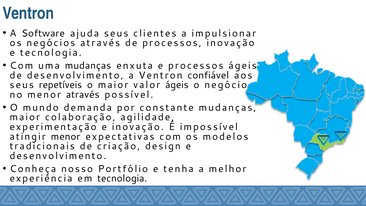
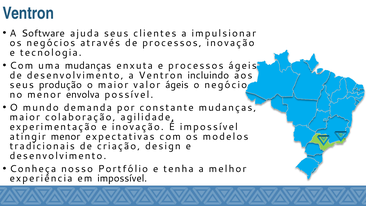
confiável: confiável -> incluindo (208, 75)
repetíveis: repetíveis -> produção (60, 85)
menor através: através -> envolva (83, 94)
em tecnologia: tecnologia -> impossível (122, 178)
